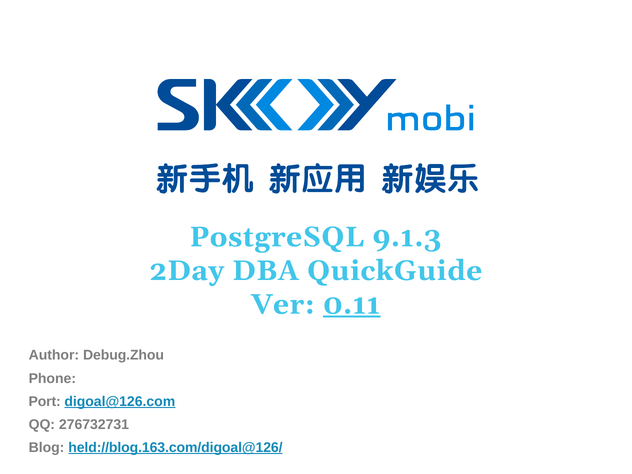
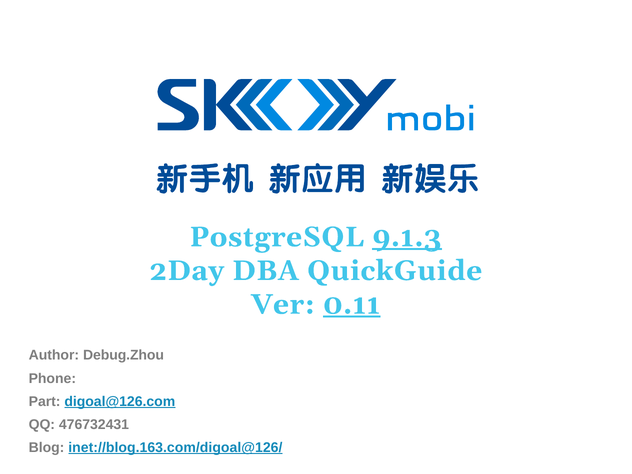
9.1.3 underline: none -> present (407, 237)
Port: Port -> Part (45, 401)
276732731: 276732731 -> 476732431 (94, 424)
held://blog.163.com/digoal@126/: held://blog.163.com/digoal@126/ -> inet://blog.163.com/digoal@126/ (175, 447)
